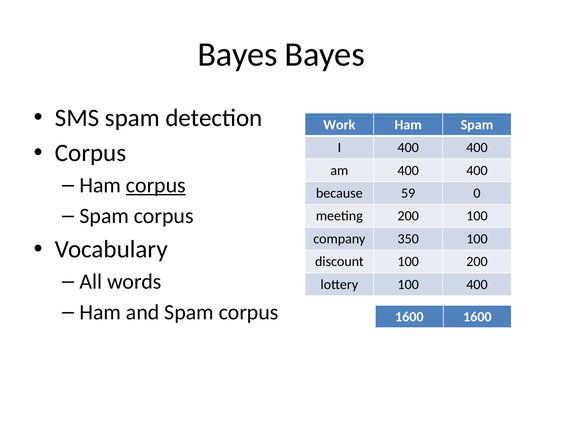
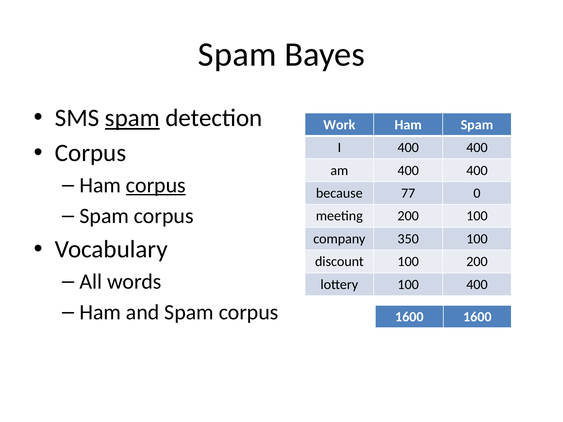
Bayes: Bayes -> Spam (237, 55)
spam underline: none -> present (132, 118)
59: 59 -> 77 (408, 193)
